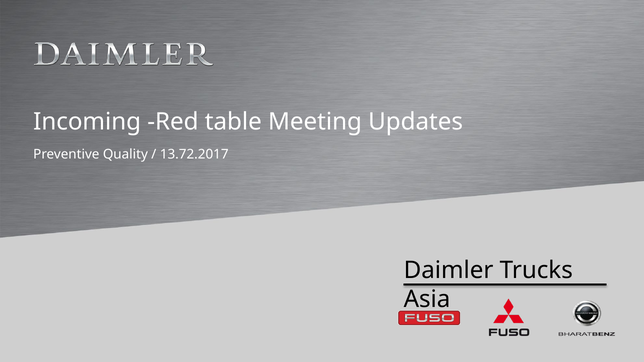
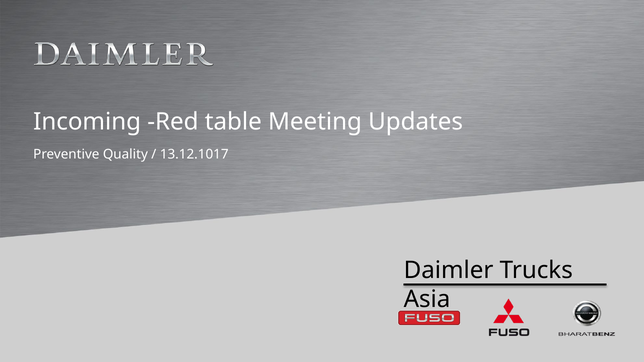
13.72.2017: 13.72.2017 -> 13.12.1017 (194, 155)
